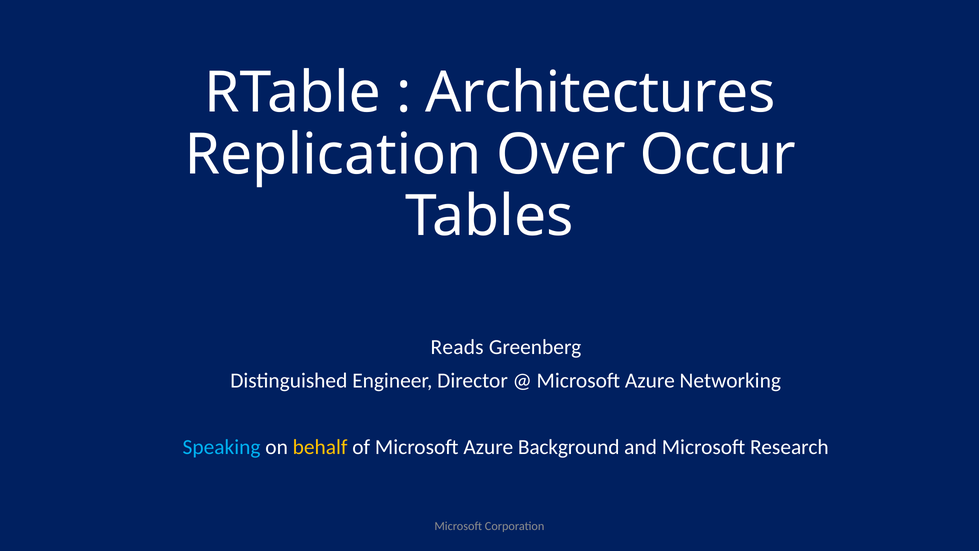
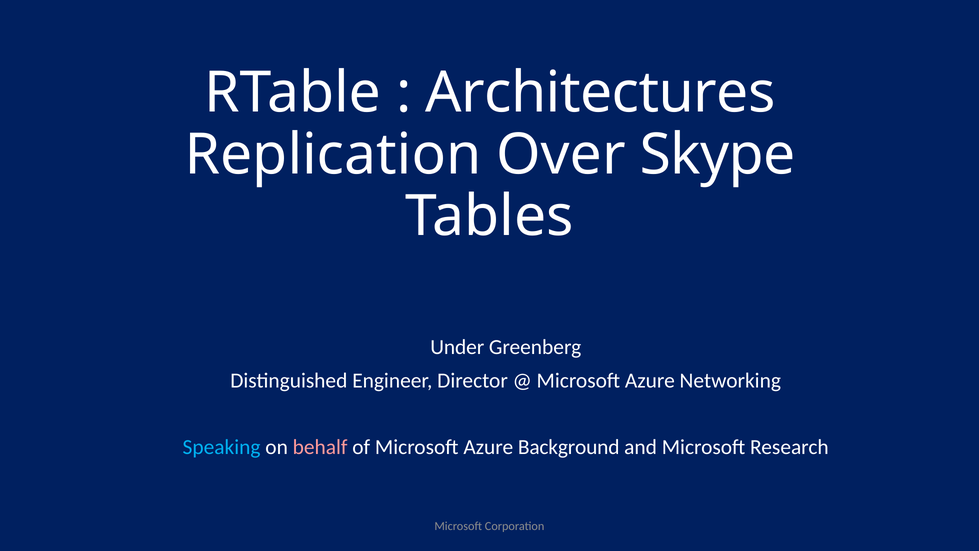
Occur: Occur -> Skype (718, 155)
Reads: Reads -> Under (457, 347)
behalf colour: yellow -> pink (320, 447)
